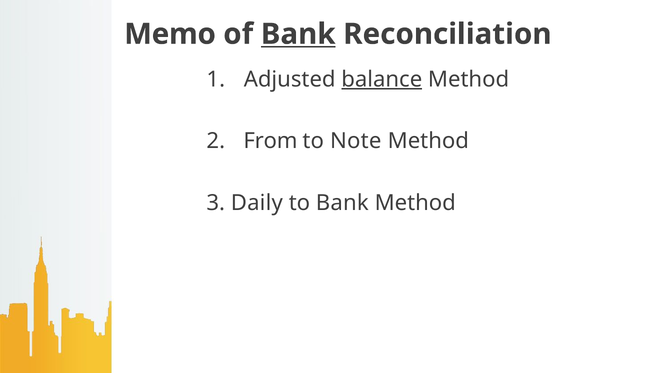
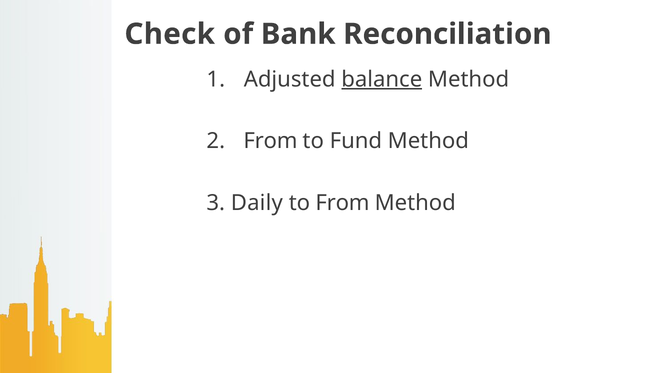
Memo: Memo -> Check (170, 34)
Bank underline: present -> none (298, 34)
Note: Note -> Fund (356, 141)
to Bank: Bank -> From (342, 203)
